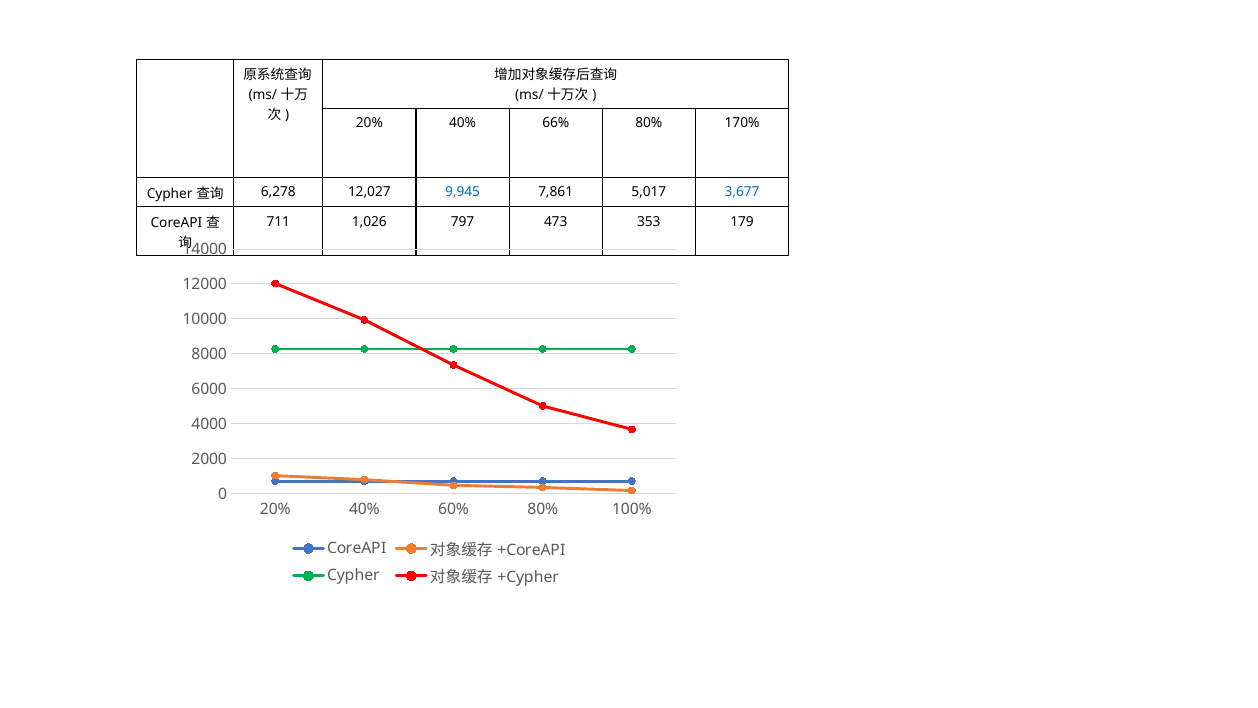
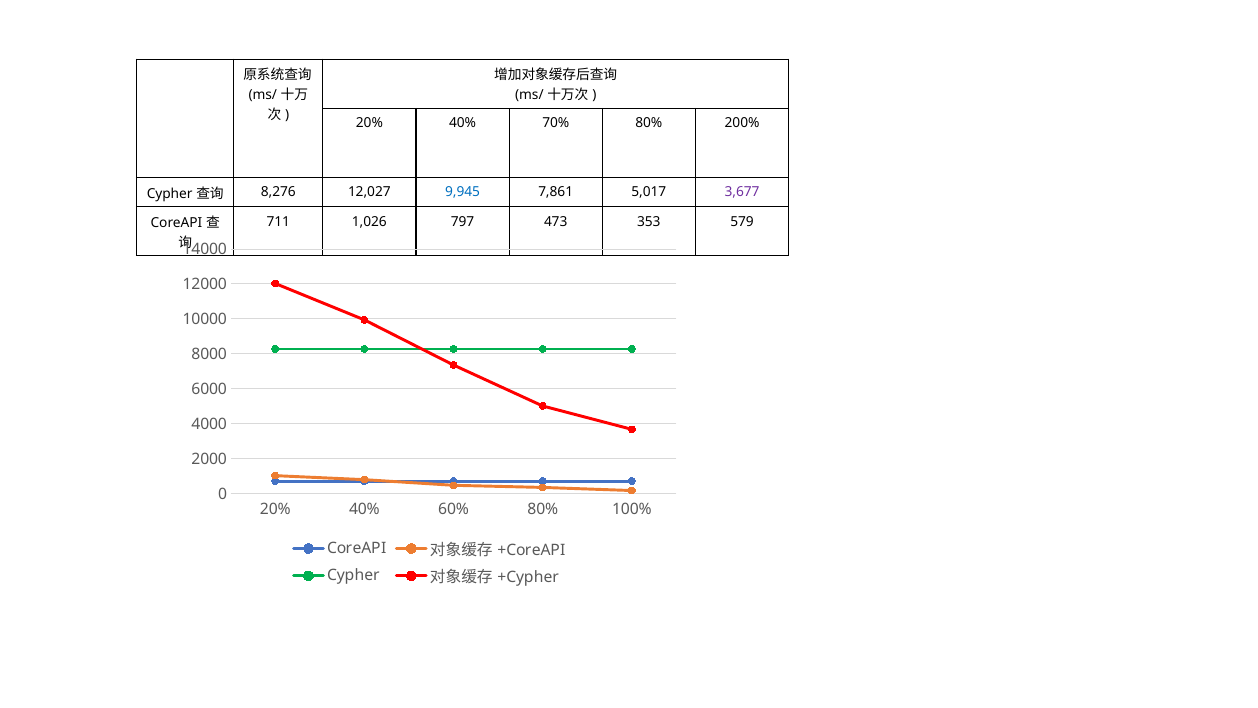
66%: 66% -> 70% (556, 123)
170%: 170% -> 200% (742, 123)
6,278: 6,278 -> 8,276 (278, 192)
3,677 colour: blue -> purple (742, 192)
179: 179 -> 579 (742, 221)
